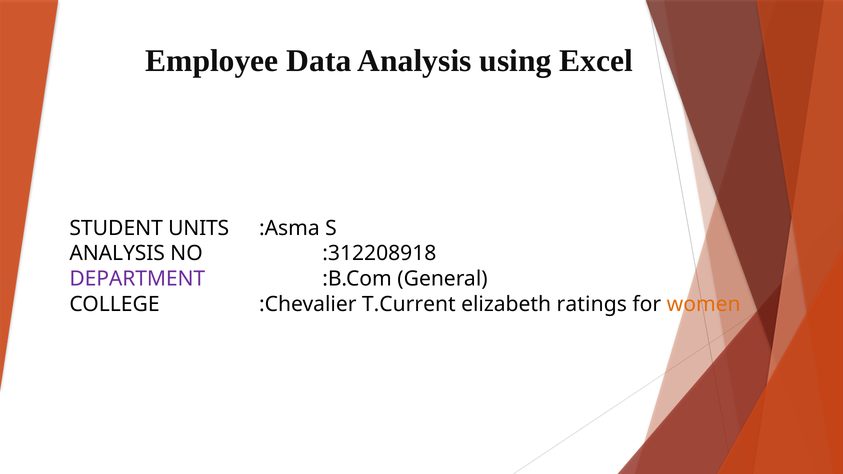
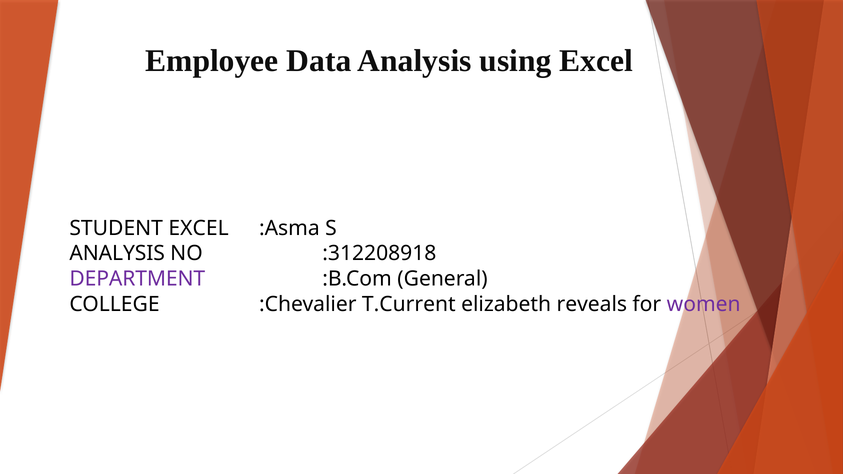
STUDENT UNITS: UNITS -> EXCEL (199, 228)
ratings: ratings -> reveals (592, 304)
women colour: orange -> purple (704, 304)
